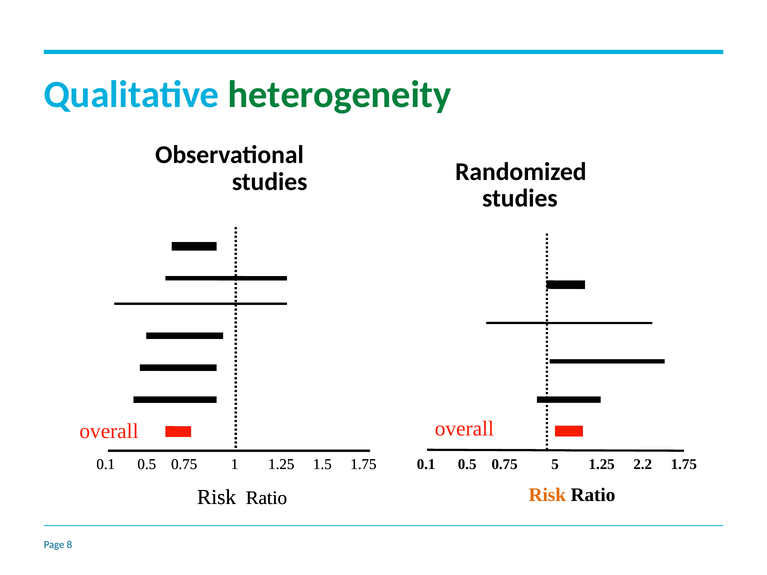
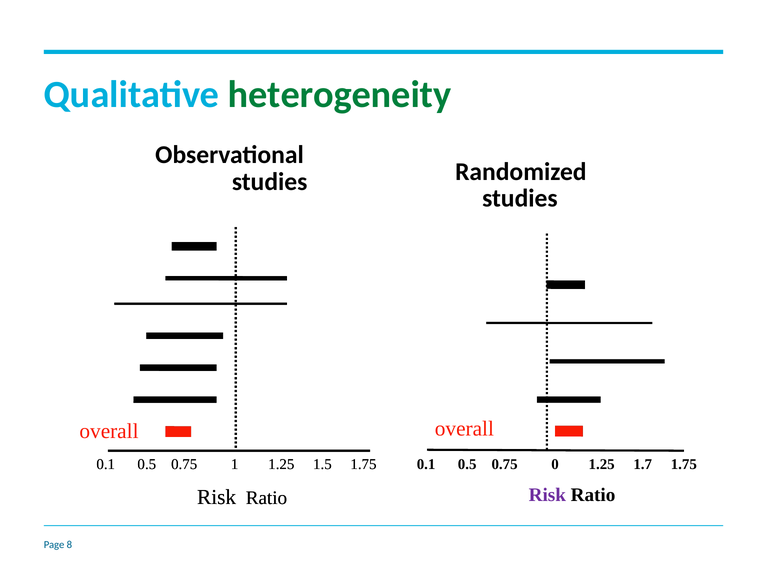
5: 5 -> 0 (555, 465)
2.2: 2.2 -> 1.7 (643, 465)
Risk colour: orange -> purple (547, 495)
